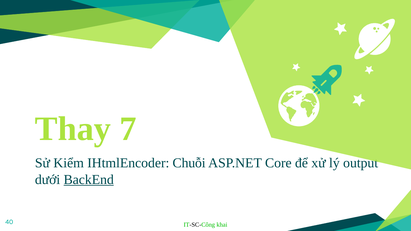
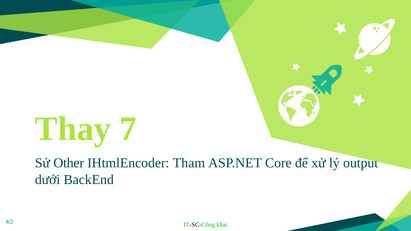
Kiểm: Kiểm -> Other (69, 163)
Chuỗi: Chuỗi -> Tham (189, 163)
BackEnd underline: present -> none (89, 180)
